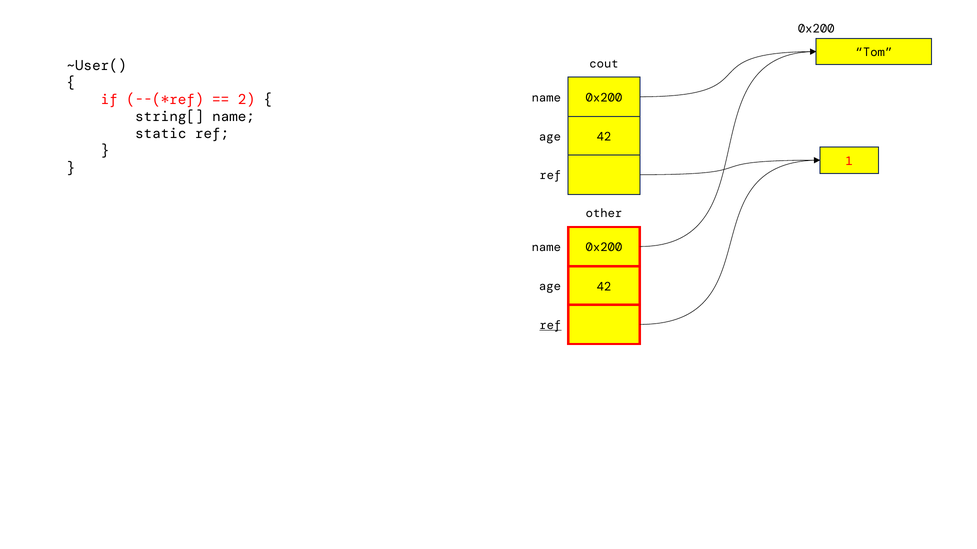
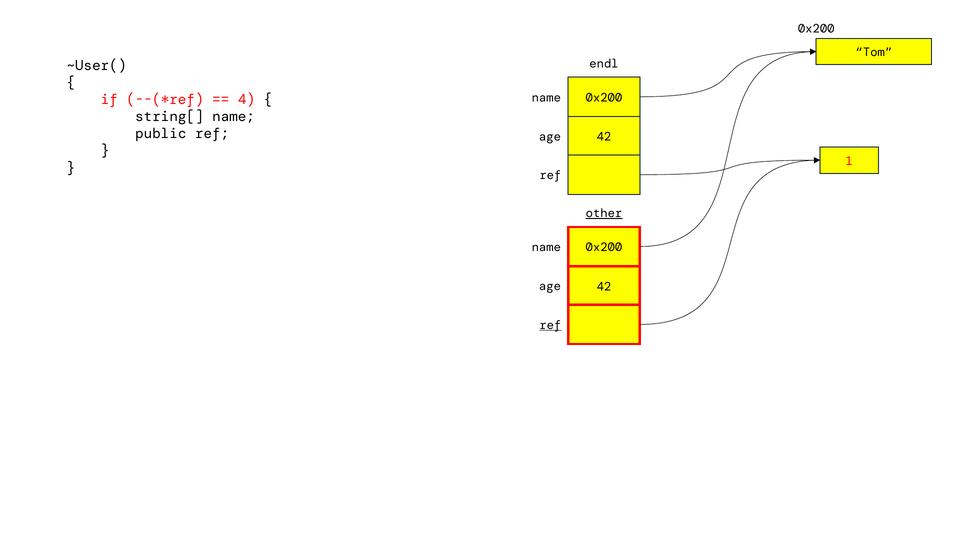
cout: cout -> endl (604, 64)
2: 2 -> 4 (246, 100)
static: static -> public (161, 134)
other underline: none -> present (604, 214)
